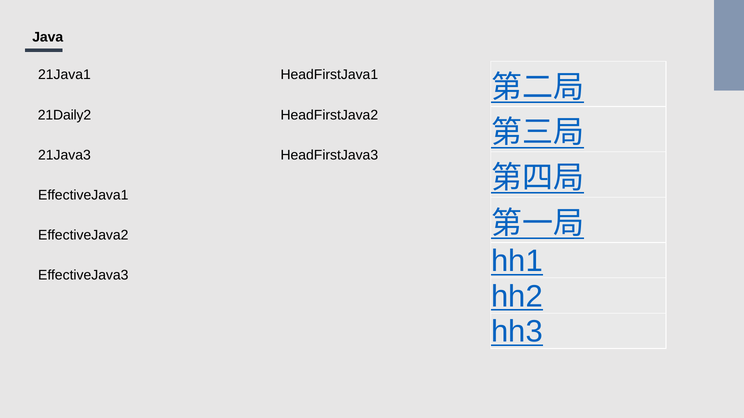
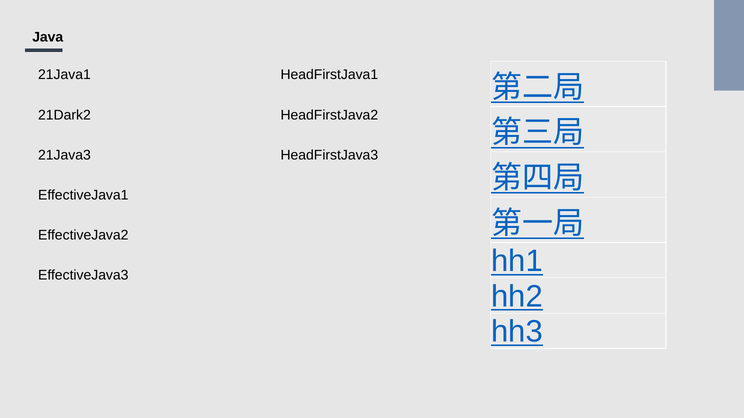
21Daily2: 21Daily2 -> 21Dark2 (64, 115)
